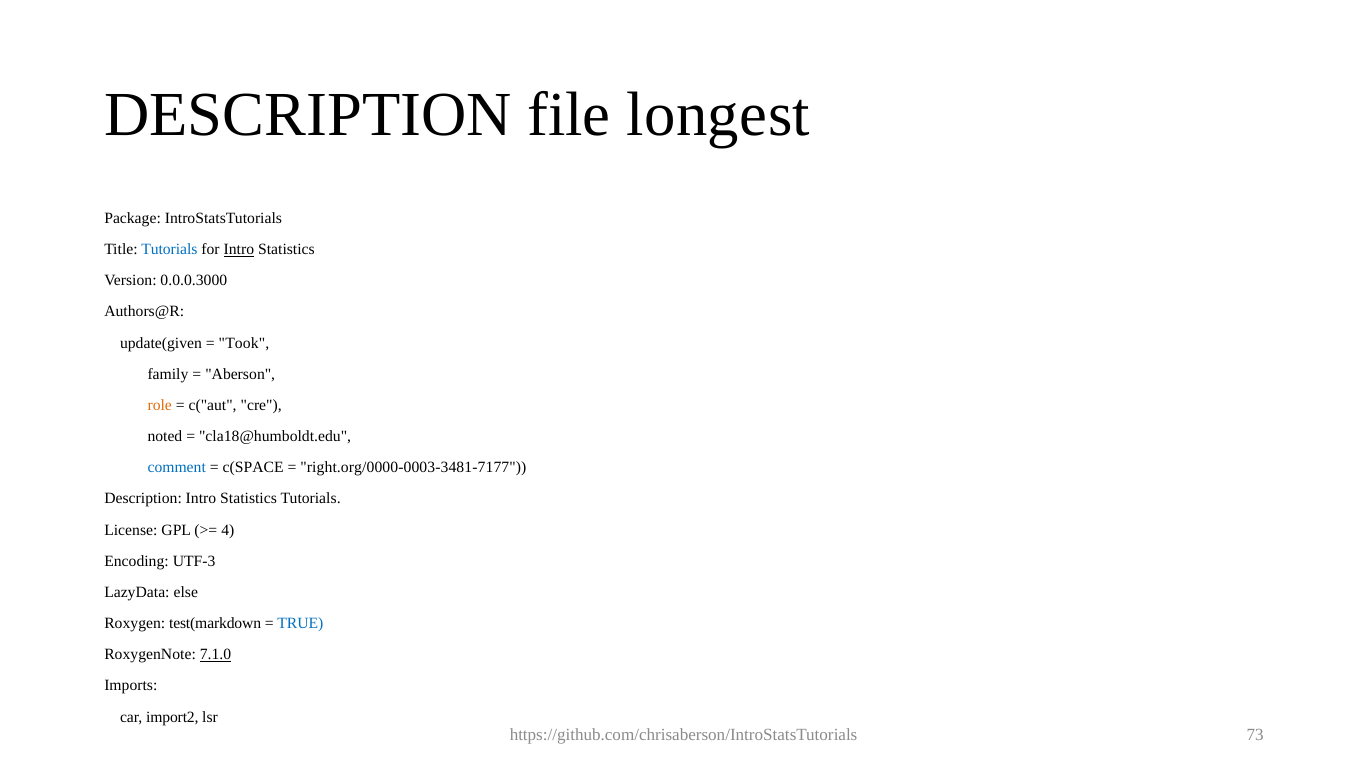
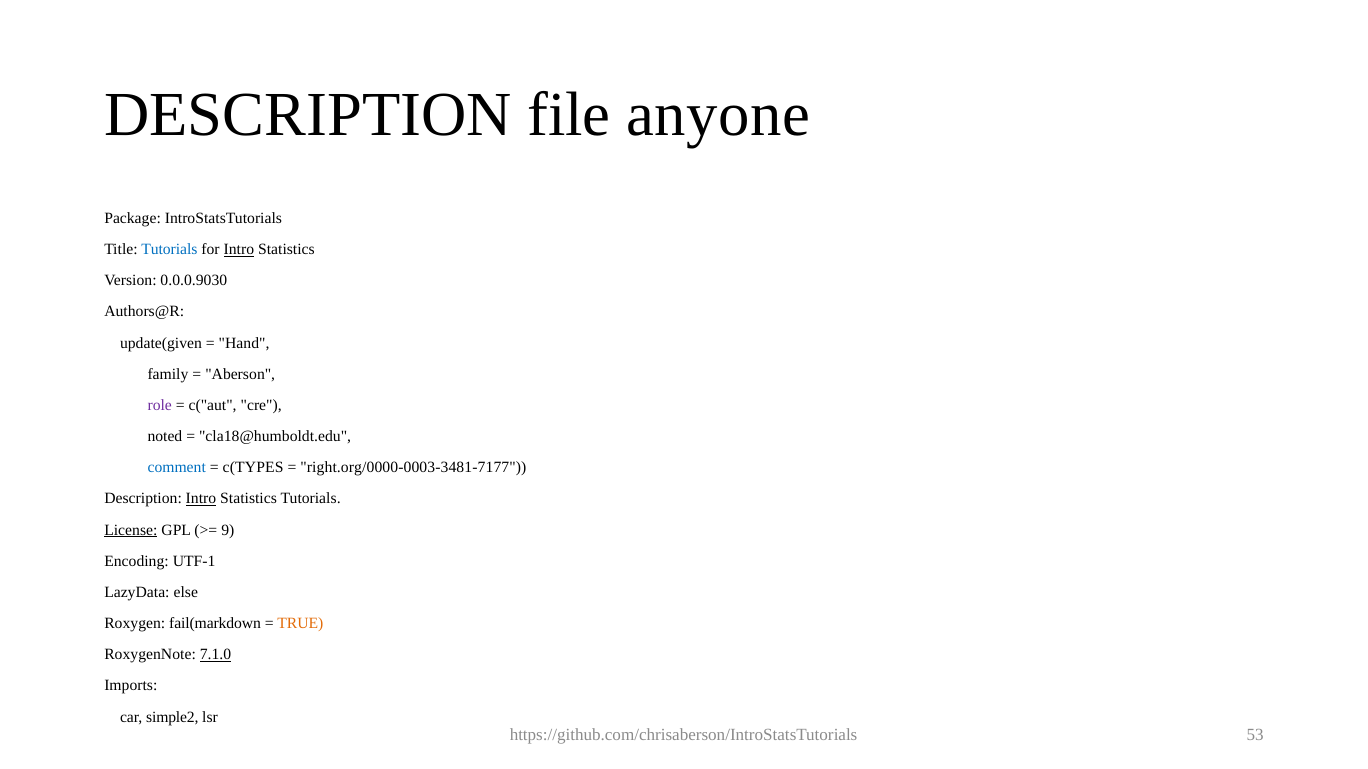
longest: longest -> anyone (718, 115)
0.0.0.3000: 0.0.0.3000 -> 0.0.0.9030 (194, 281)
Took: Took -> Hand (244, 343)
role colour: orange -> purple (160, 405)
c(SPACE: c(SPACE -> c(TYPES (253, 468)
Intro underline: none -> present (201, 499)
License underline: none -> present (131, 530)
4: 4 -> 9 (228, 530)
UTF-3: UTF-3 -> UTF-1 (194, 561)
test(markdown: test(markdown -> fail(markdown (215, 624)
TRUE colour: blue -> orange (300, 624)
import2: import2 -> simple2 (172, 717)
73: 73 -> 53 (1255, 735)
